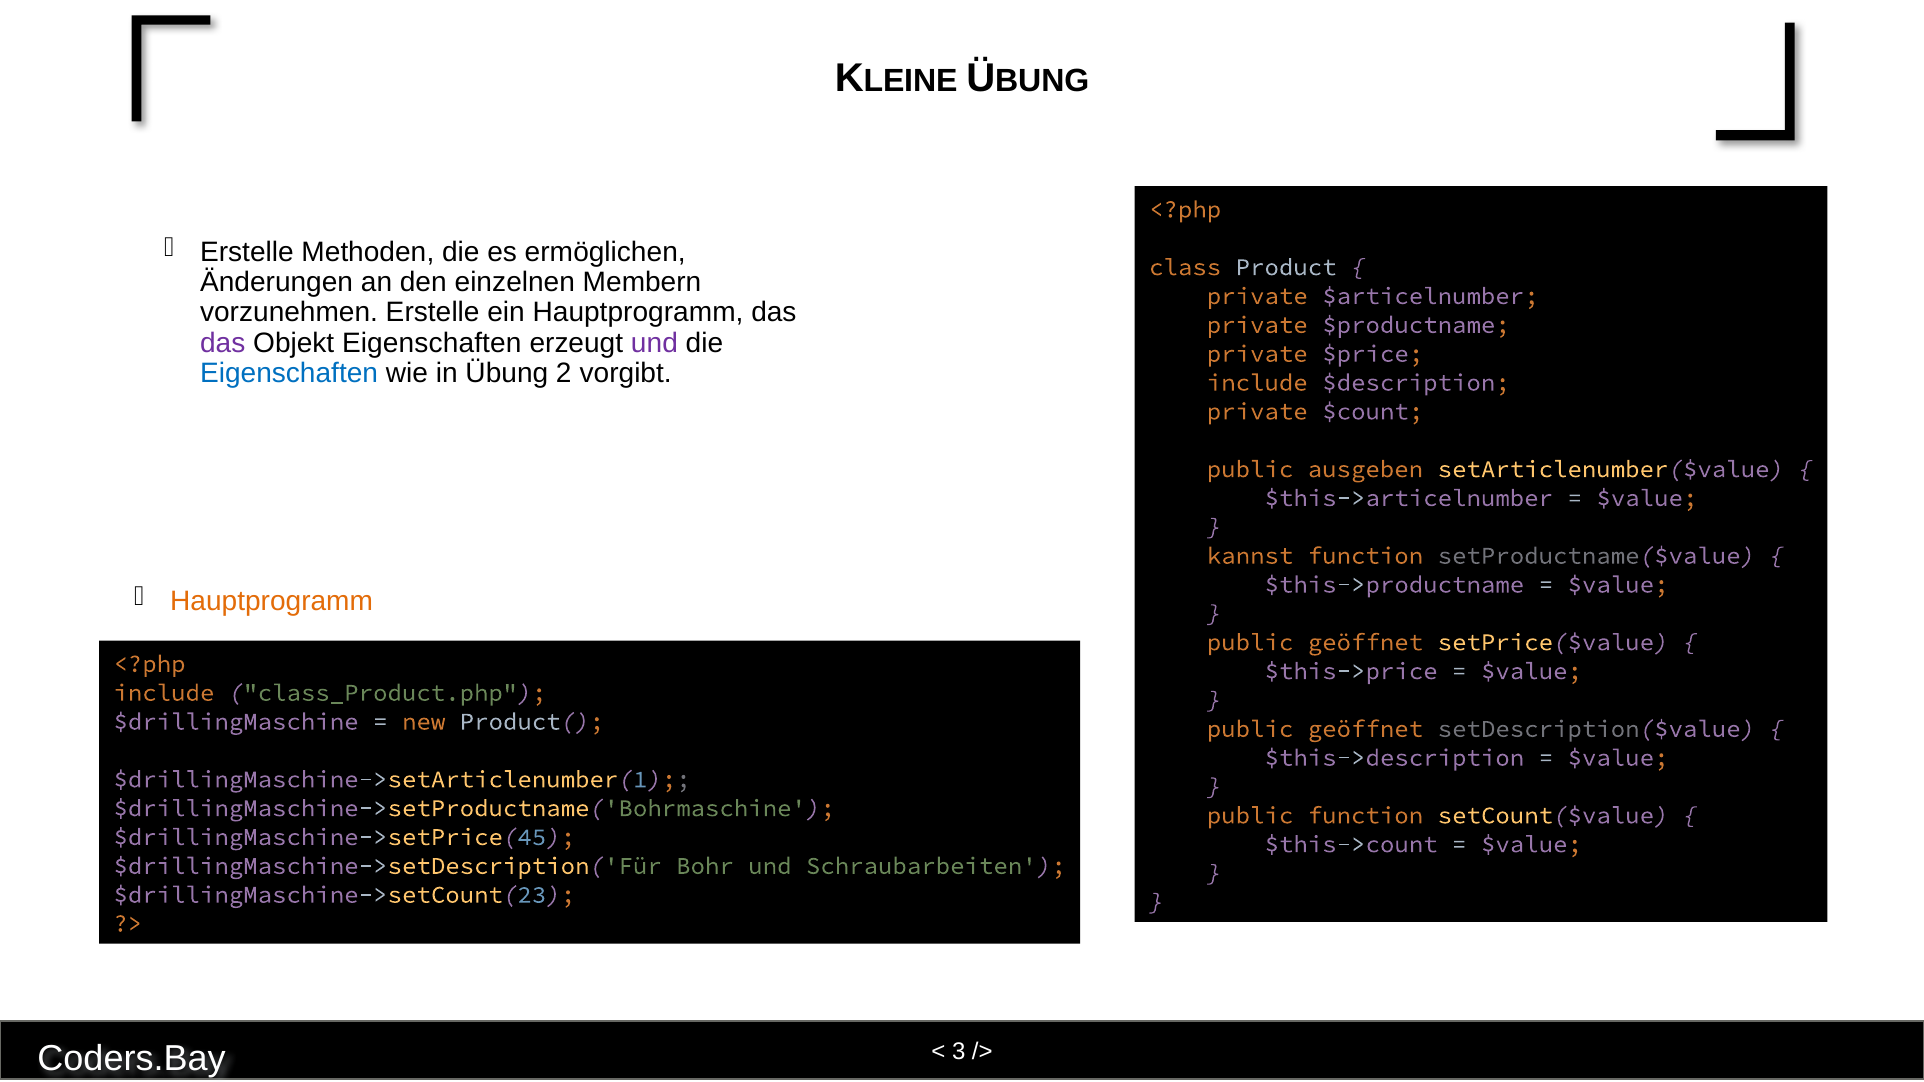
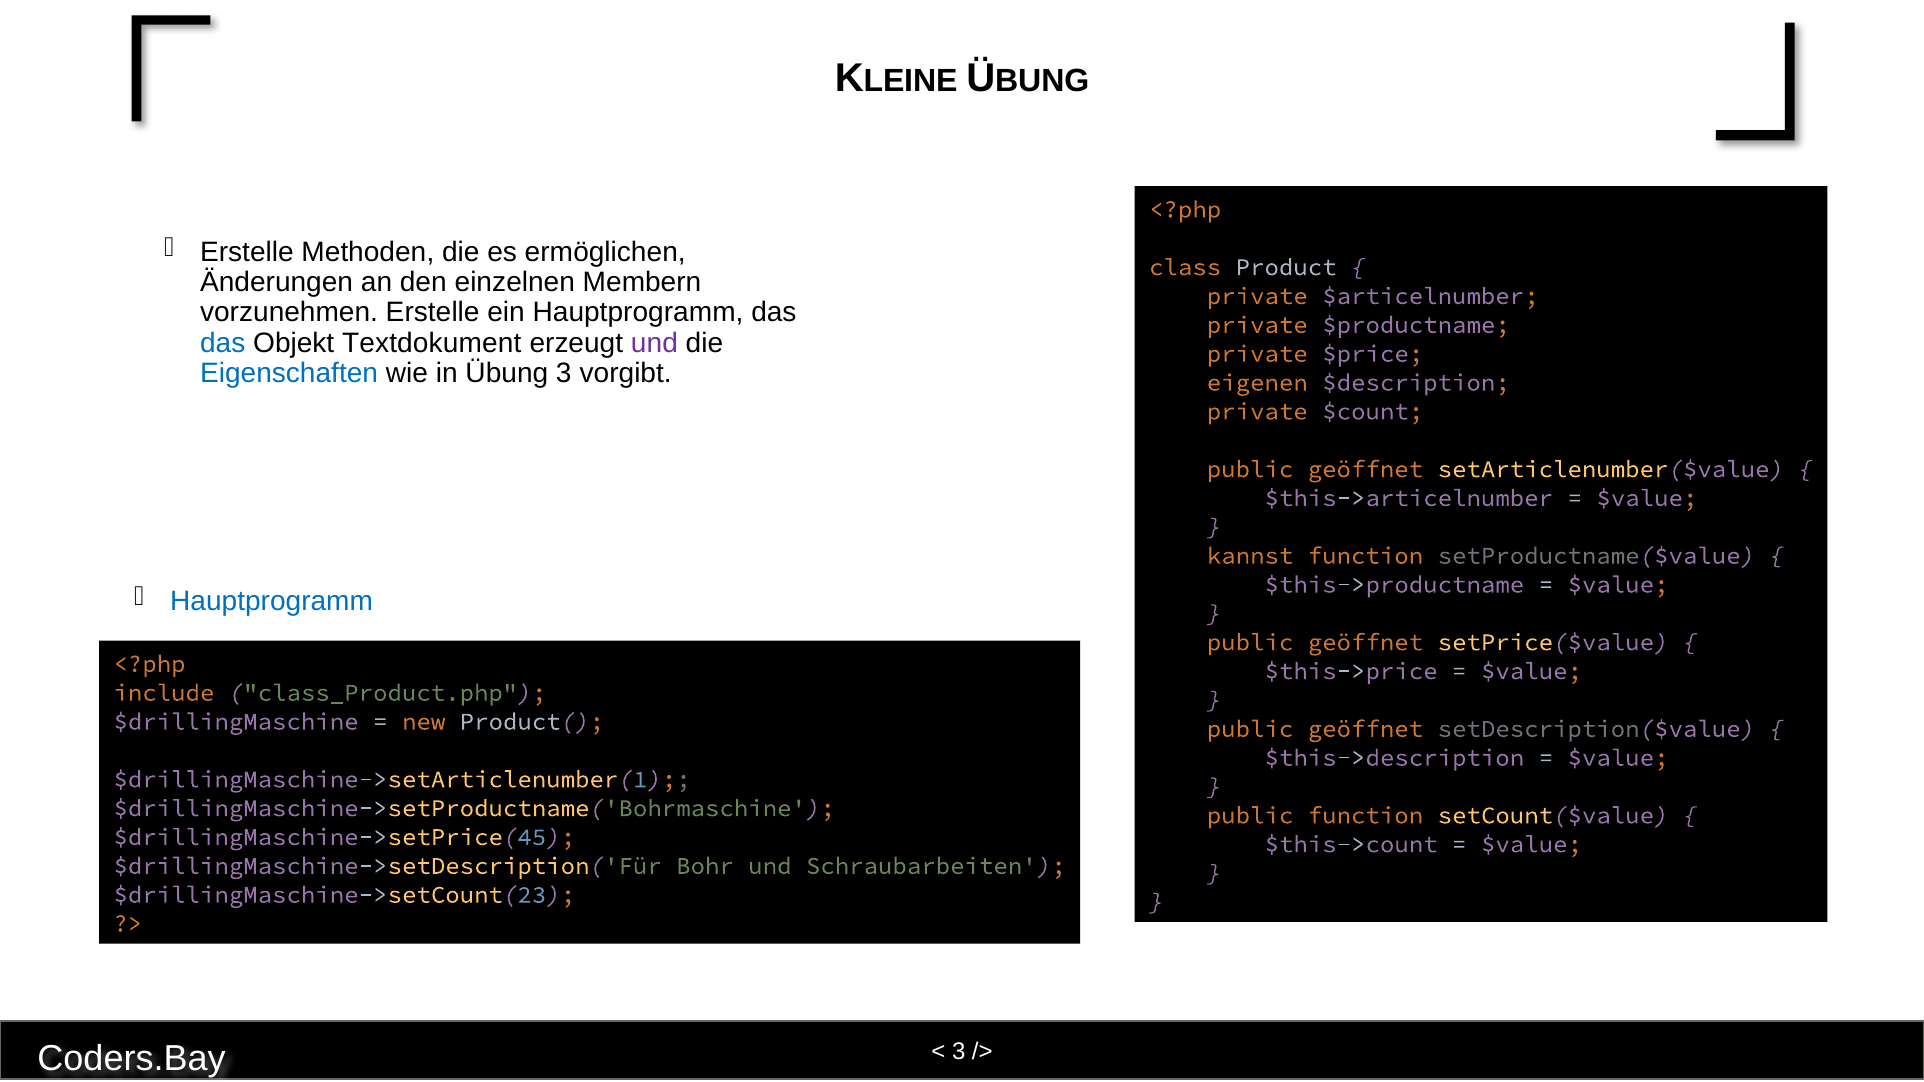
das colour: purple -> blue (223, 343)
Objekt Eigenschaften: Eigenschaften -> Textdokument (432, 343)
Übung 2: 2 -> 3 (564, 373)
include: include -> eigenen (1257, 383)
ausgeben: ausgeben -> geöffnet (1365, 469)
Hauptprogramm colour: orange -> blue (272, 601)
